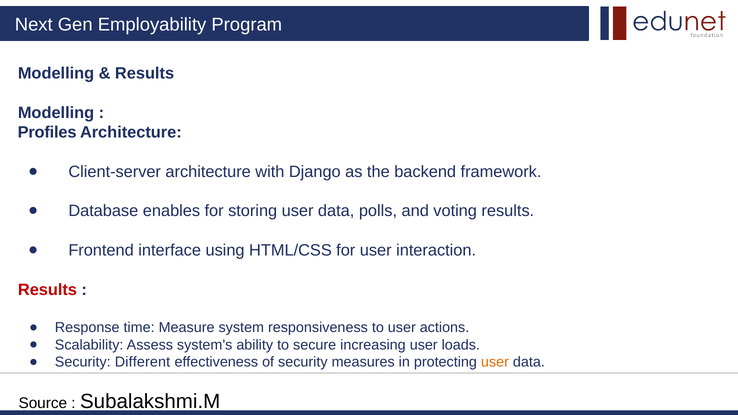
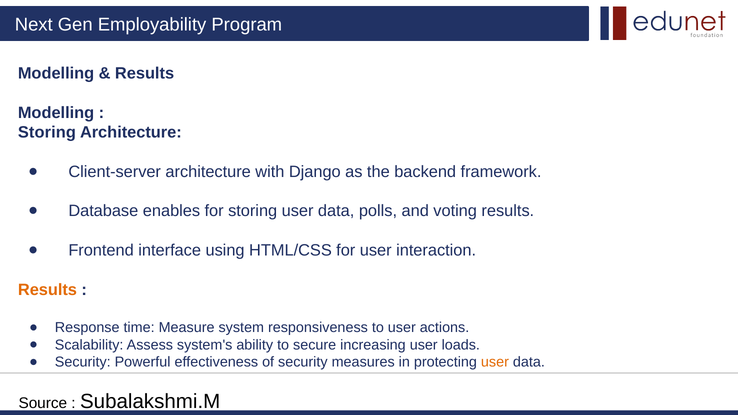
Profiles: Profiles -> Storing (47, 132)
Results colour: red -> orange (47, 290)
Different: Different -> Powerful (143, 362)
